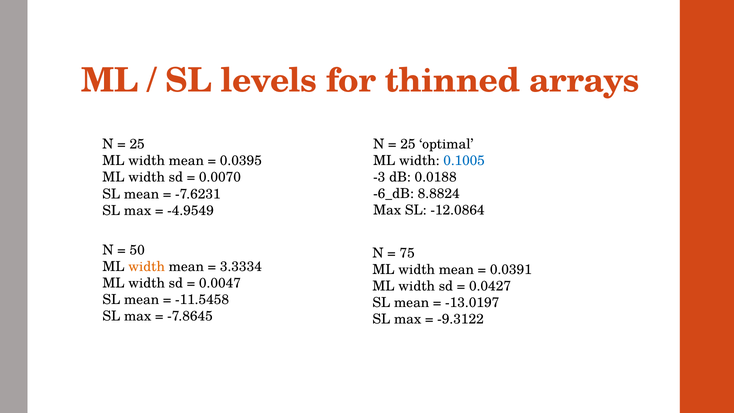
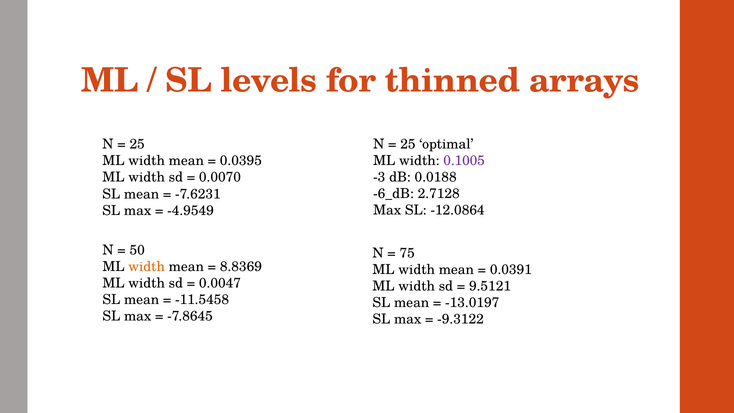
0.1005 colour: blue -> purple (464, 161)
8.8824: 8.8824 -> 2.7128 (439, 194)
3.3334: 3.3334 -> 8.8369 (241, 266)
0.0427: 0.0427 -> 9.5121 (490, 286)
